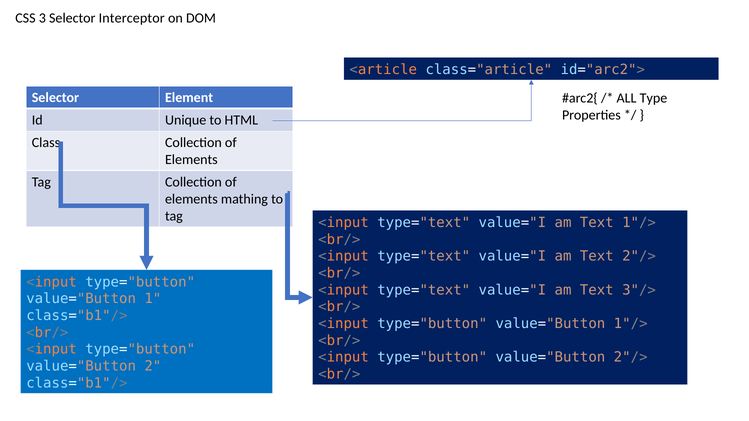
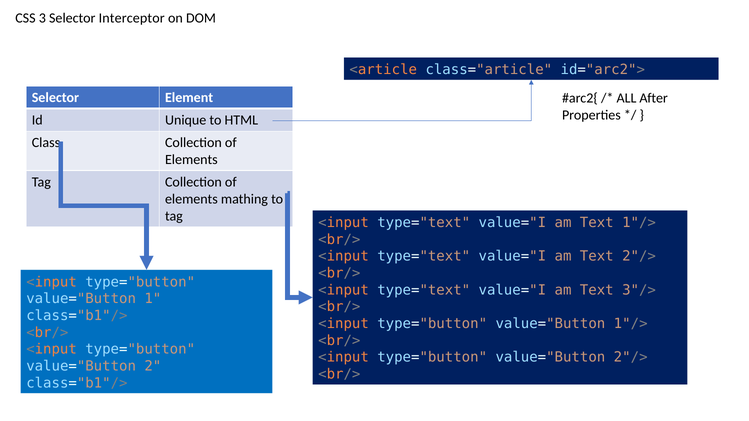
Type: Type -> After (654, 98)
